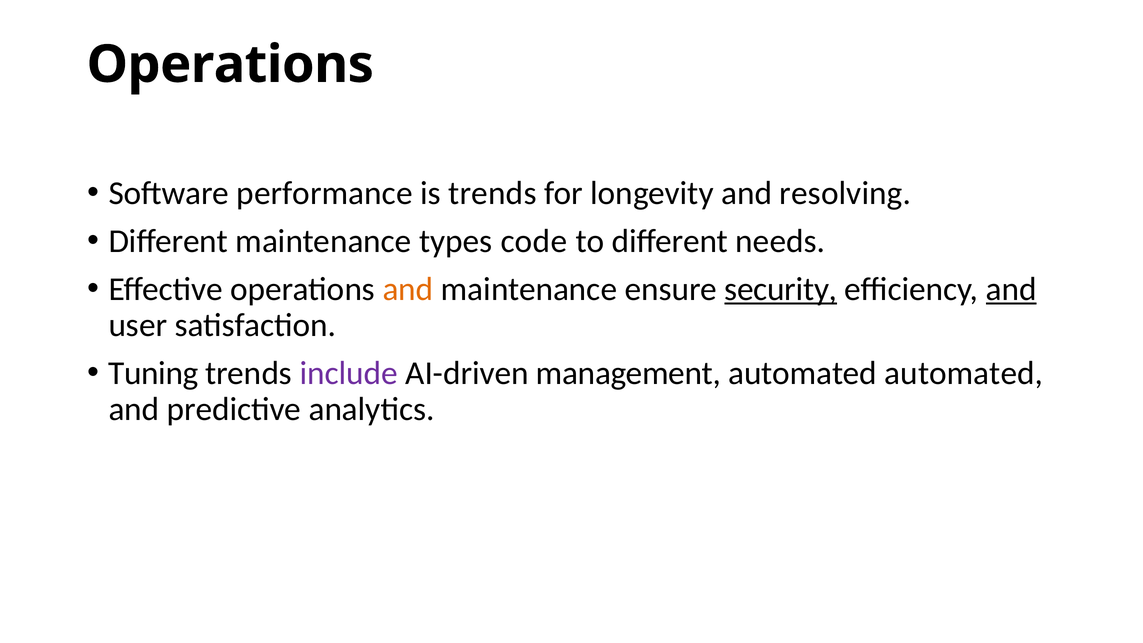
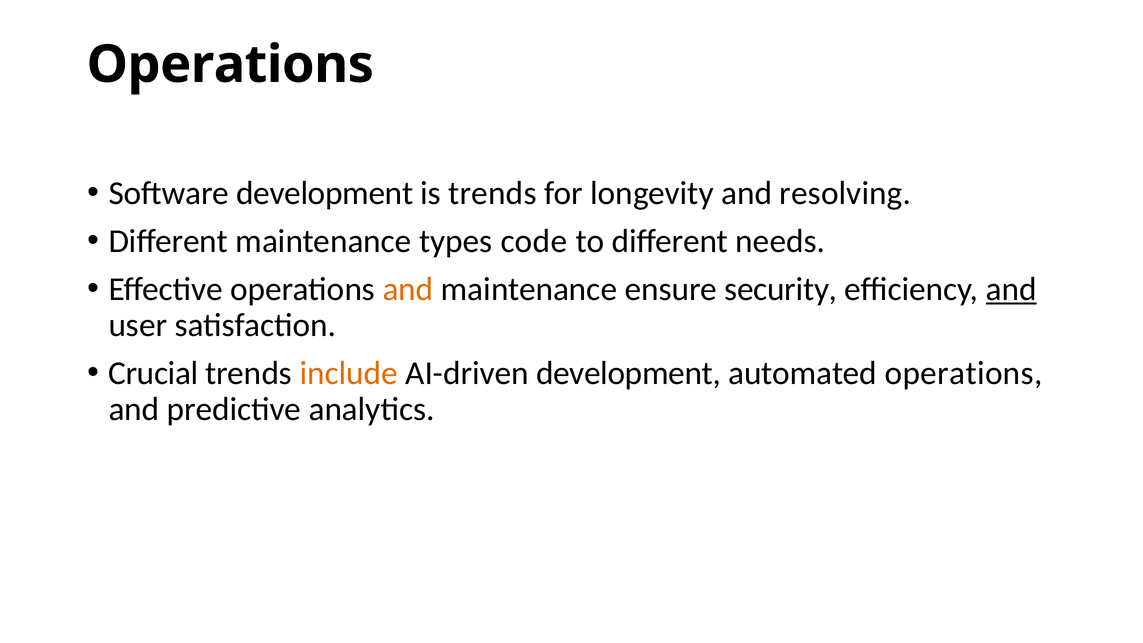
Software performance: performance -> development (325, 193)
security underline: present -> none (781, 289)
Tuning: Tuning -> Crucial (153, 373)
include colour: purple -> orange (349, 373)
AI-driven management: management -> development (628, 373)
automated automated: automated -> operations (964, 373)
